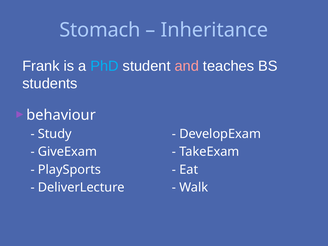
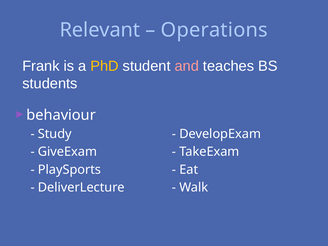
Stomach: Stomach -> Relevant (100, 30)
Inheritance: Inheritance -> Operations (214, 30)
PhD colour: light blue -> yellow (105, 66)
